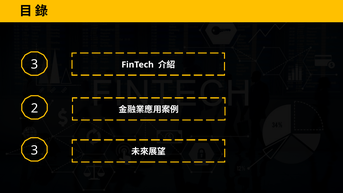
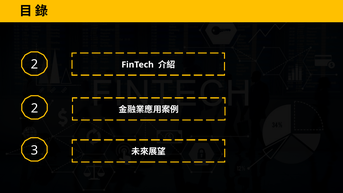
3: 3 -> 2 (34, 64)
